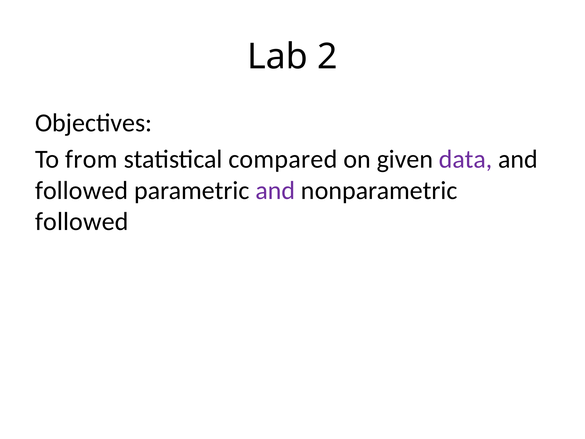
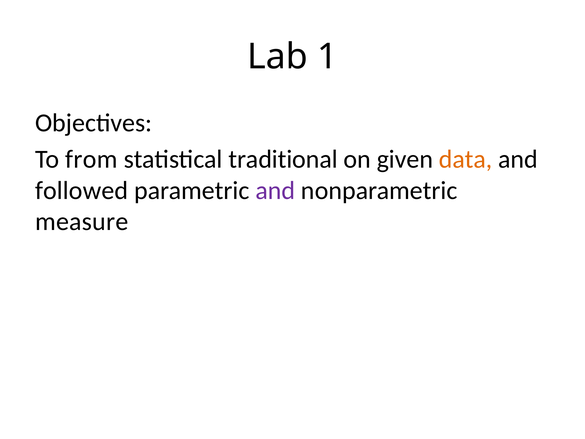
2: 2 -> 1 (327, 57)
compared: compared -> traditional (283, 159)
data colour: purple -> orange (466, 159)
followed: followed -> measure (82, 222)
